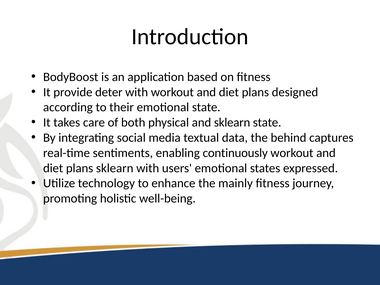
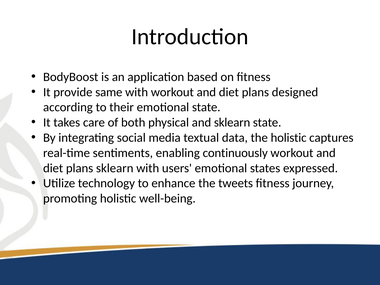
deter: deter -> same (109, 92)
the behind: behind -> holistic (289, 138)
mainly: mainly -> tweets (236, 183)
